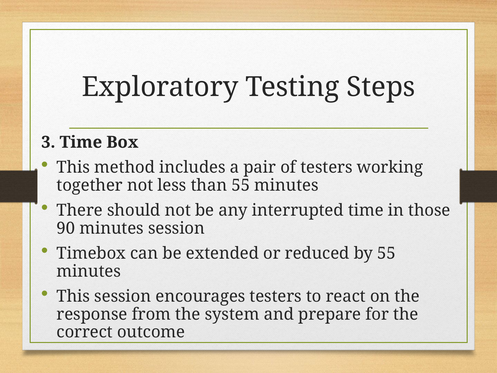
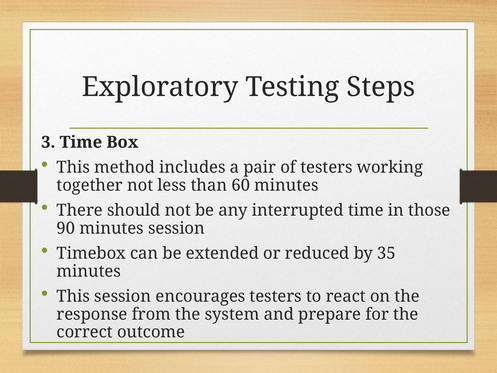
than 55: 55 -> 60 (241, 185)
by 55: 55 -> 35 (387, 253)
